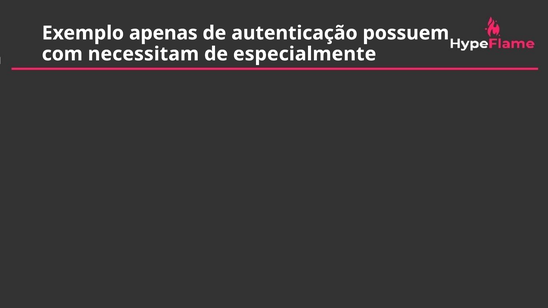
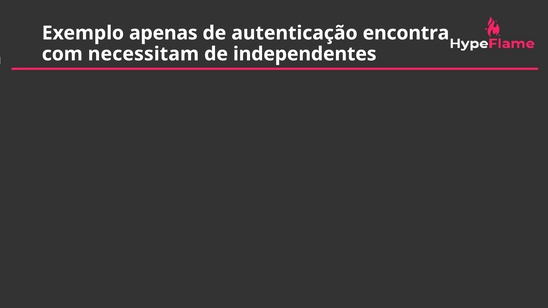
possuem: possuem -> encontra (406, 33)
especialmente: especialmente -> independentes (305, 54)
